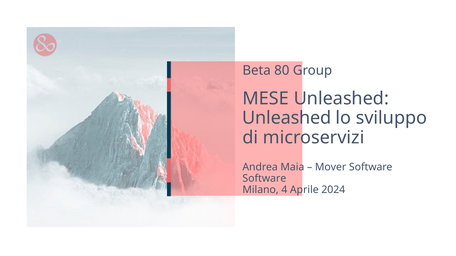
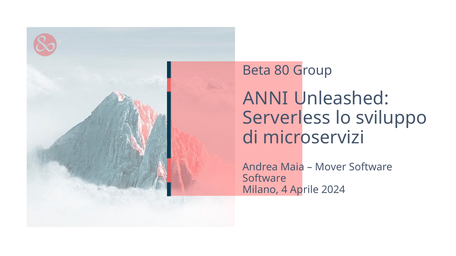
MESE: MESE -> ANNI (266, 99)
Unleashed: Unleashed -> Serverless (287, 118)
